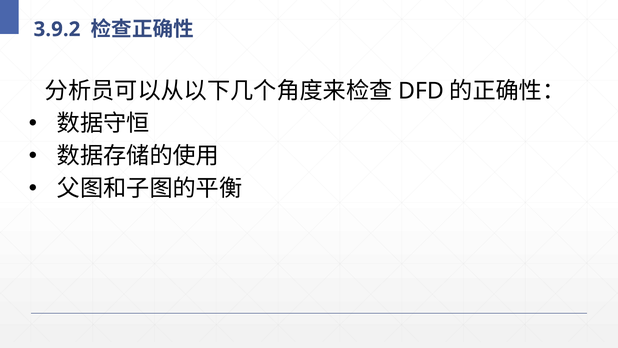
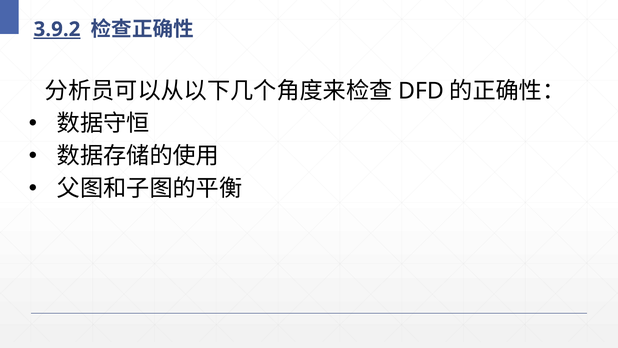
3.9.2 underline: none -> present (57, 29)
